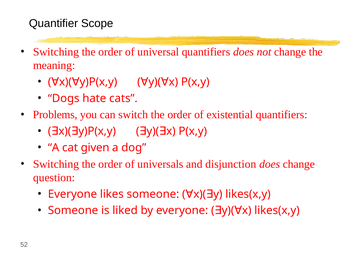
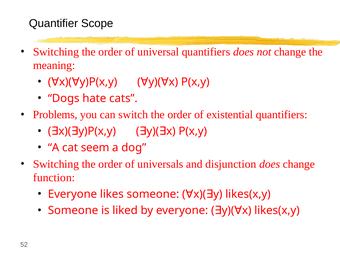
given: given -> seem (95, 148)
question: question -> function (54, 178)
